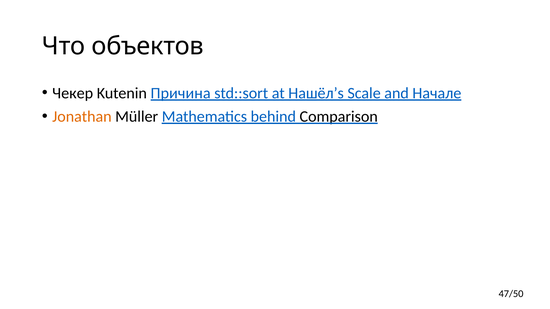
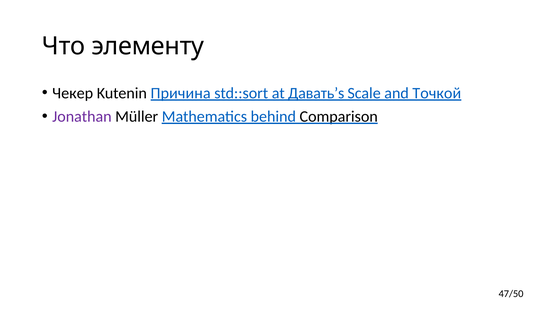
объектов: объектов -> элементу (148, 46)
Нашёл’s: Нашёл’s -> Давать’s (316, 93)
Начале: Начале -> Точкой (437, 93)
Jonathan colour: orange -> purple (82, 117)
